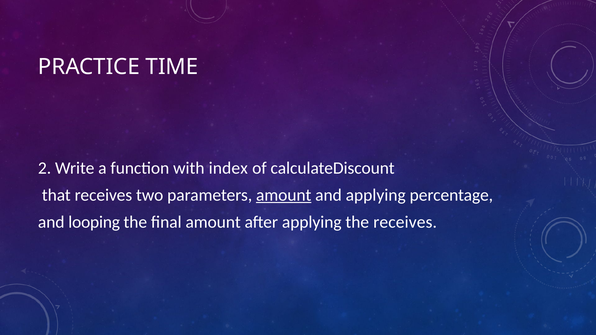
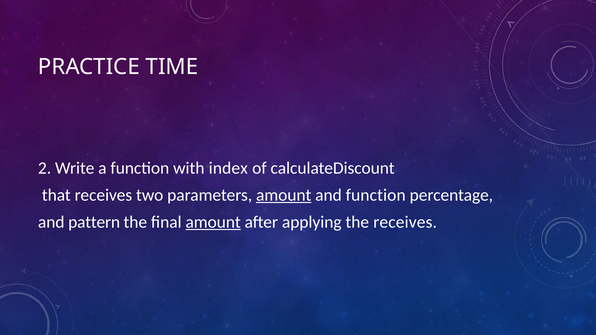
and applying: applying -> function (376, 195)
looping: looping -> pattern (94, 222)
amount underline: none -> present (213, 222)
